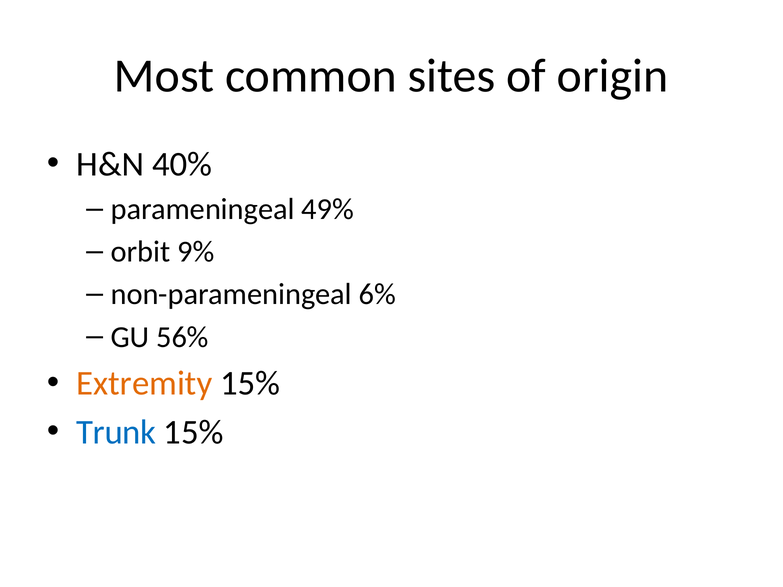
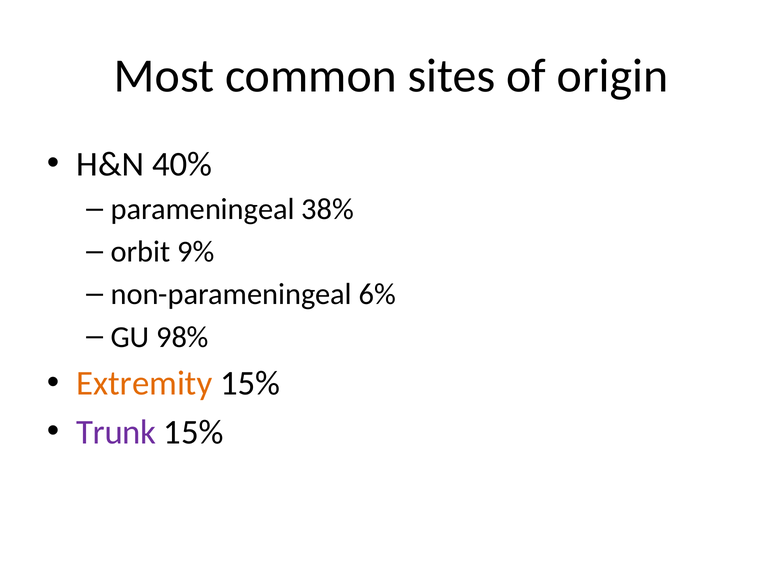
49%: 49% -> 38% (328, 209)
56%: 56% -> 98% (182, 337)
Trunk colour: blue -> purple (116, 432)
